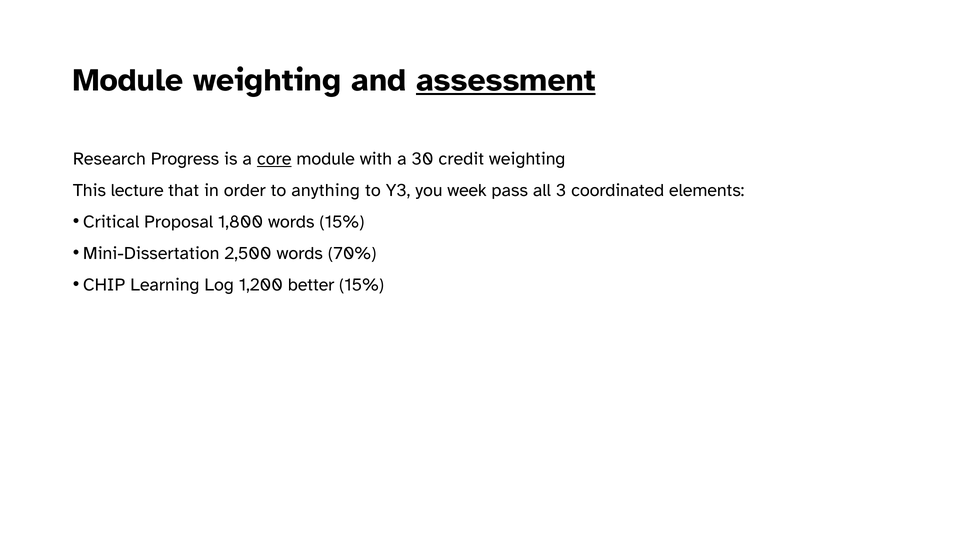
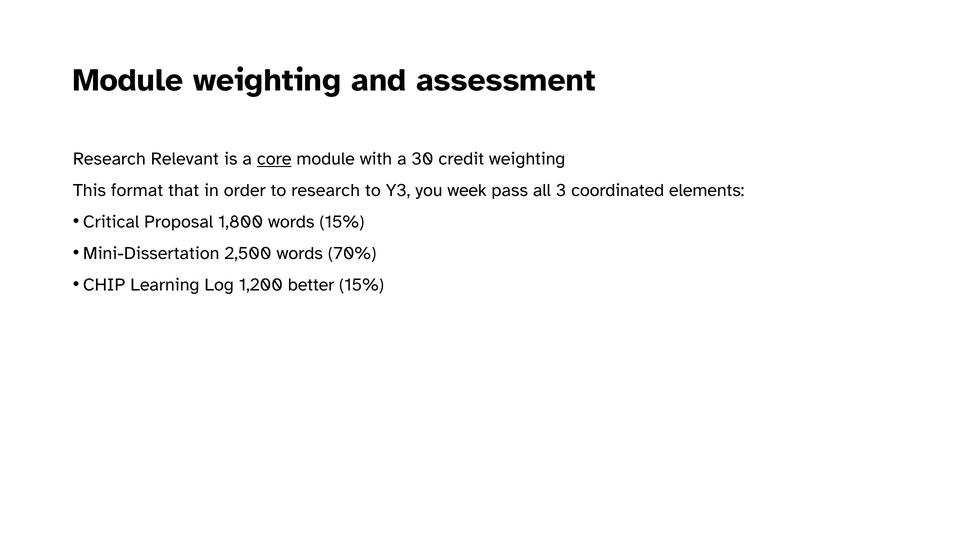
assessment underline: present -> none (506, 80)
Progress: Progress -> Relevant (185, 159)
lecture: lecture -> format (137, 190)
to anything: anything -> research (326, 190)
